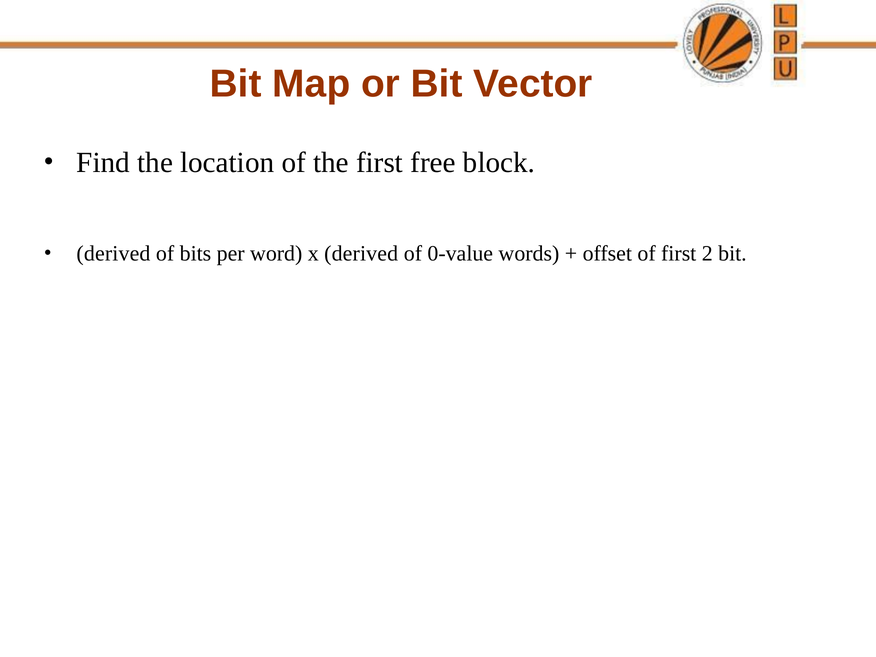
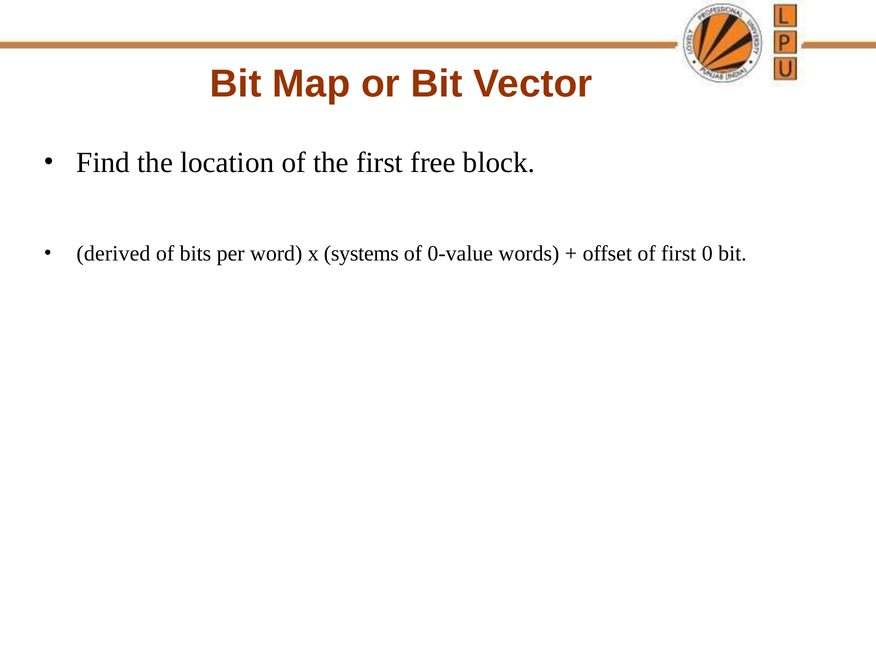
x derived: derived -> systems (361, 254)
2: 2 -> 0 (707, 254)
